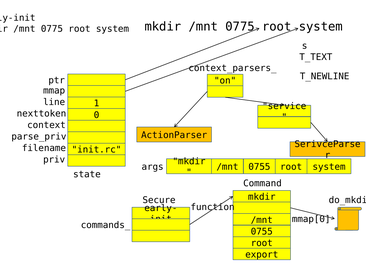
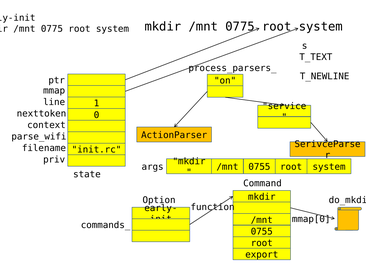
context_parsers_: context_parsers_ -> process_parsers_ (232, 68)
parse_priv: parse_priv -> parse_wifi (39, 136)
Secure: Secure -> Option (159, 200)
